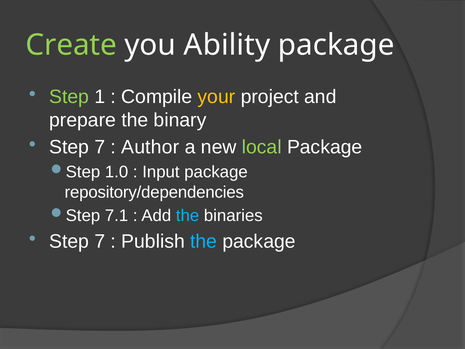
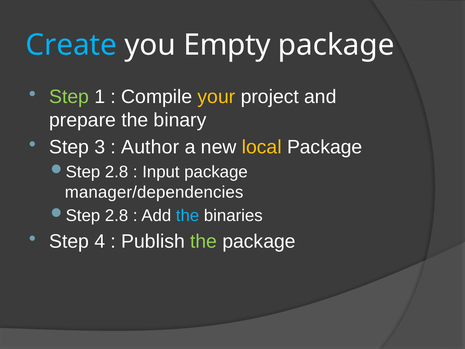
Create colour: light green -> light blue (71, 45)
Ability: Ability -> Empty (227, 45)
7: 7 -> 3 (100, 147)
local colour: light green -> yellow (262, 147)
1.0: 1.0 -> 2.8 (117, 172)
repository/dependencies: repository/dependencies -> manager/dependencies (154, 192)
7.1: 7.1 -> 2.8 (117, 216)
7: 7 -> 4 (100, 241)
the colour: light blue -> light green (204, 241)
